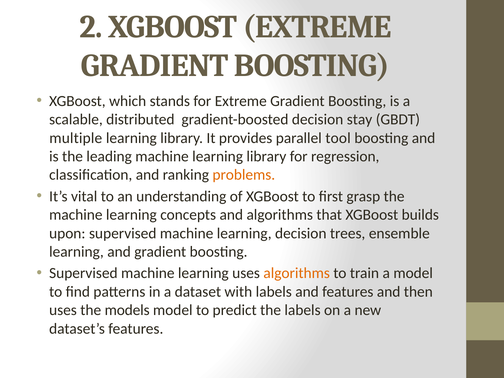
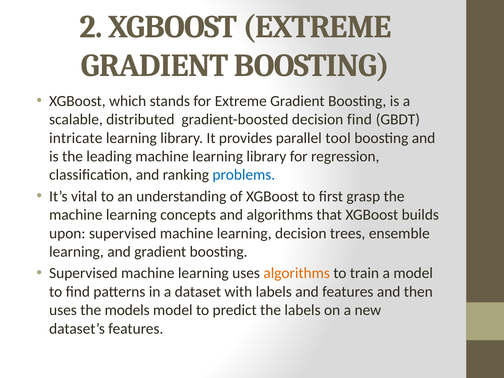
decision stay: stay -> find (359, 119)
multiple: multiple -> intricate (76, 138)
problems colour: orange -> blue (244, 175)
